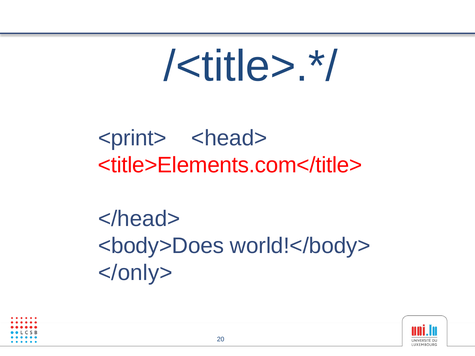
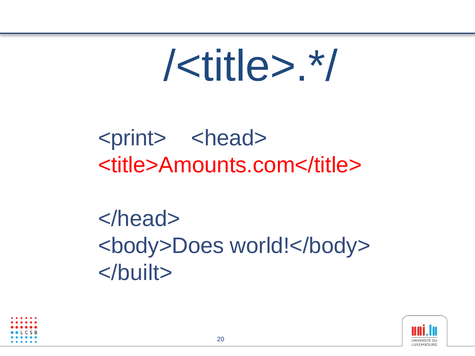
<title>Elements.com</title>: <title>Elements.com</title> -> <title>Amounts.com</title> (230, 165)
</only>: </only> -> </built> (135, 273)
